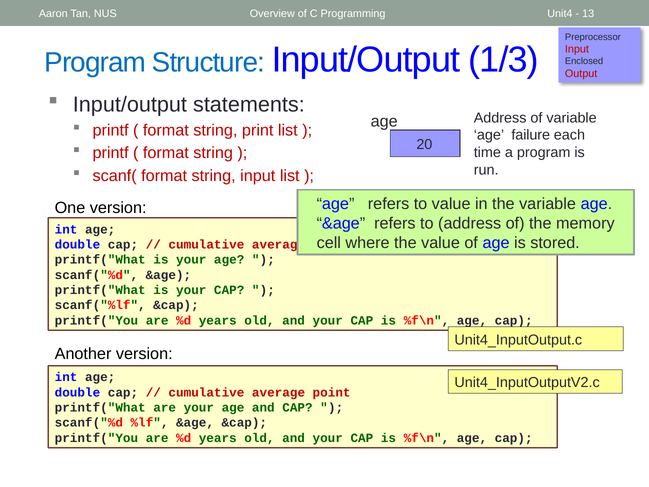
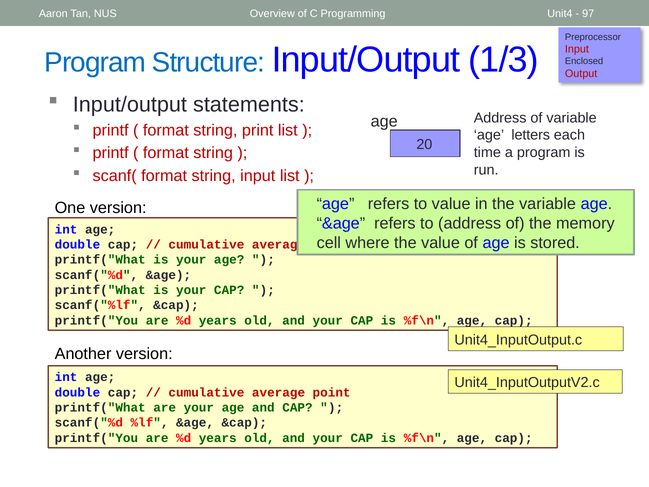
13: 13 -> 97 (588, 14)
failure: failure -> letters (531, 135)
